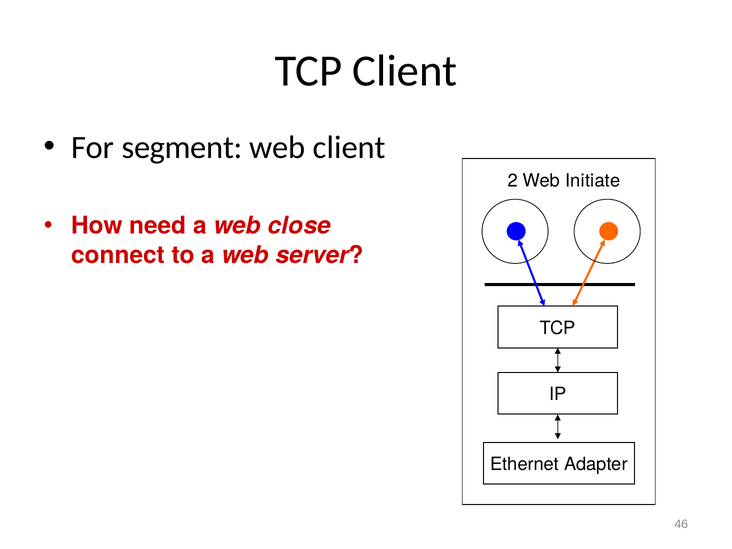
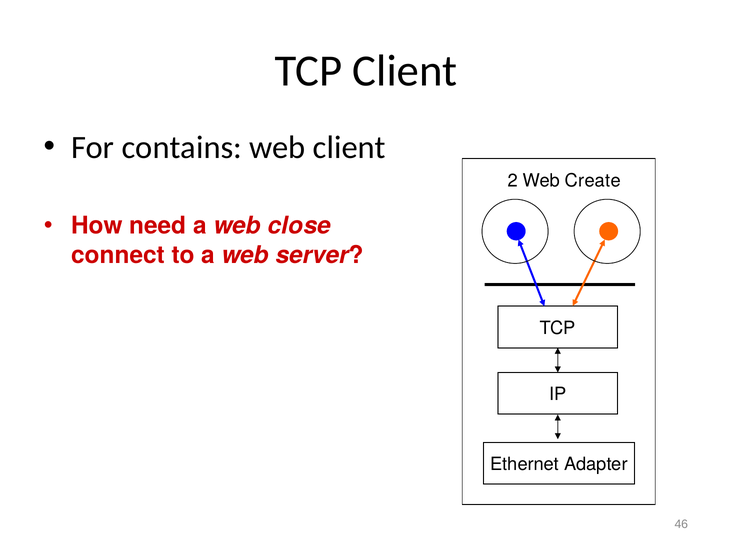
segment: segment -> contains (182, 147)
Initiate: Initiate -> Create (593, 181)
